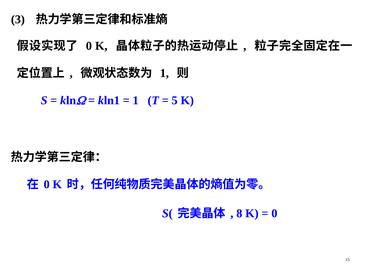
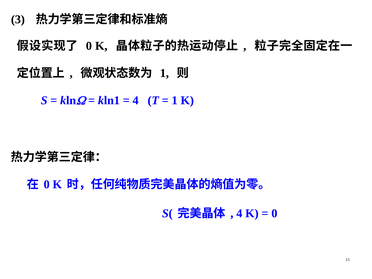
1: 1 -> 4 (136, 100)
5: 5 -> 1 (175, 100)
8: 8 -> 4 (239, 213)
